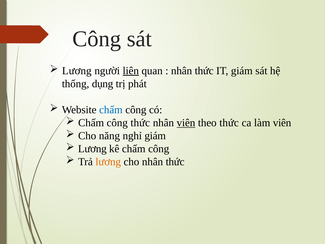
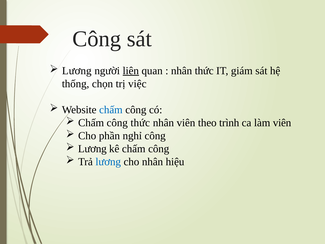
dụng: dụng -> chọn (102, 84)
phát: phát -> việc (137, 84)
viên underline: present -> none (186, 123)
theo thức: thức -> trình (229, 123)
năng: năng -> phần (109, 136)
nghỉ giám: giám -> công (155, 136)
lương colour: orange -> blue (108, 162)
cho nhân thức: thức -> hiệu (175, 162)
